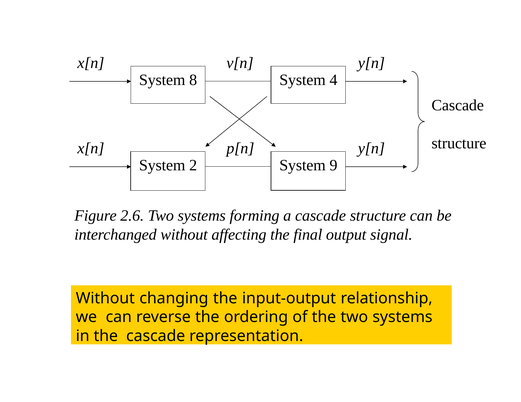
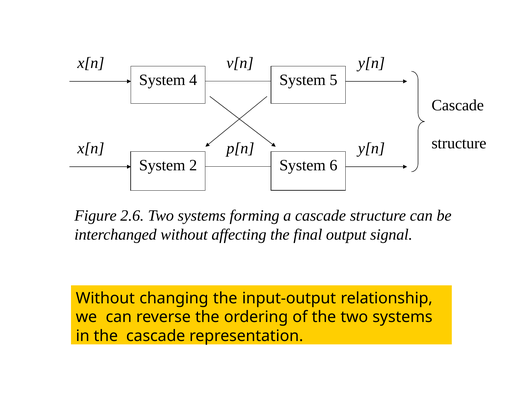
8: 8 -> 4 (193, 80)
4: 4 -> 5 (333, 80)
9: 9 -> 6 (333, 166)
